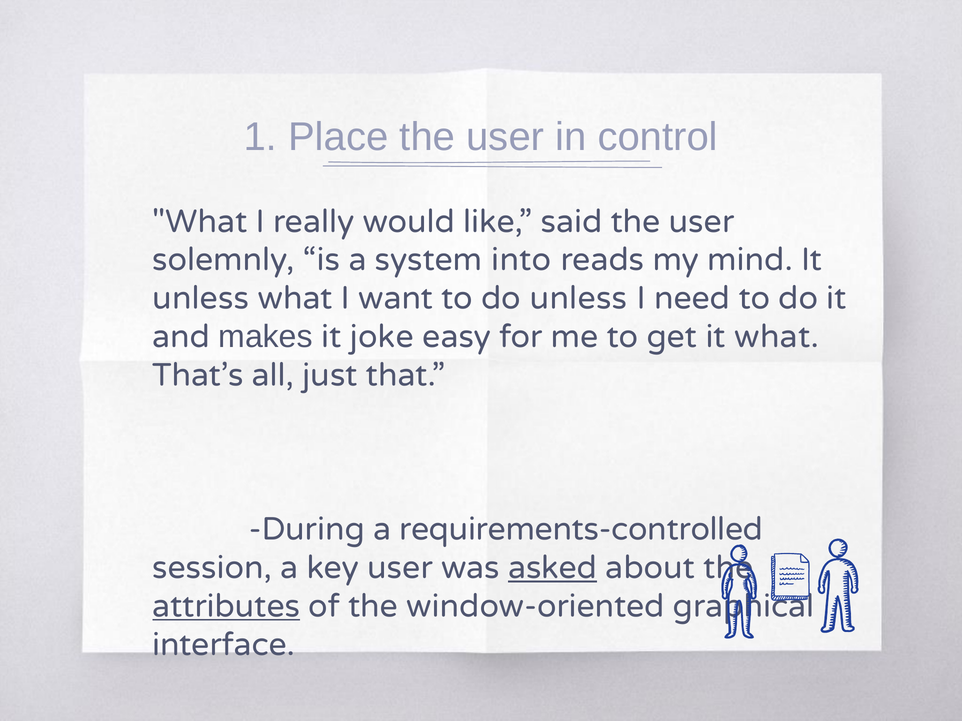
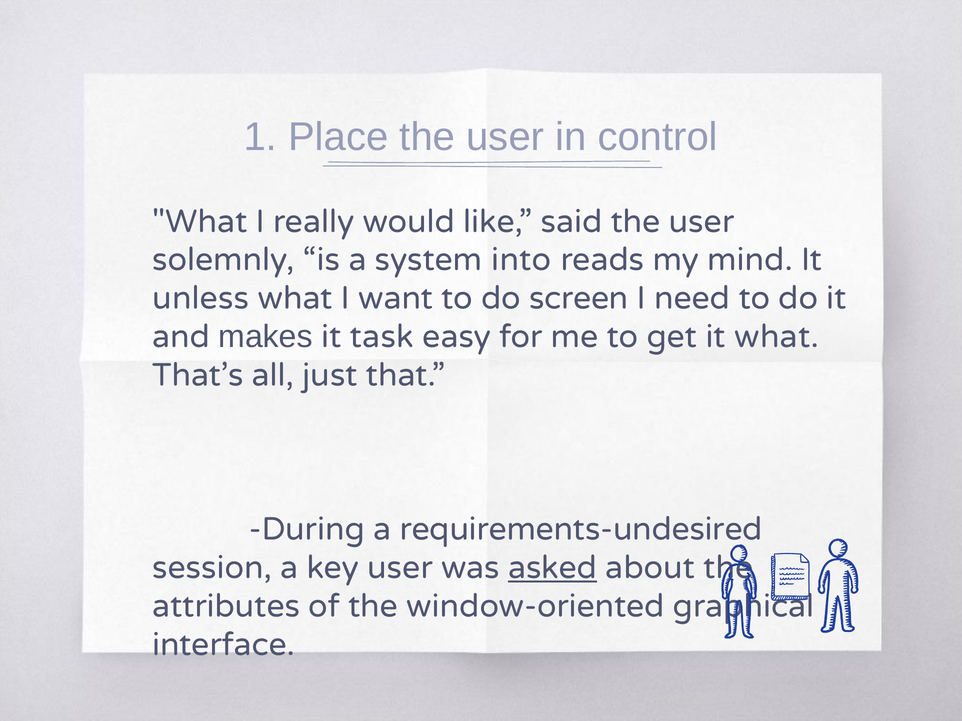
do unless: unless -> screen (579, 299)
joke: joke -> task (382, 337)
requirements-controlled: requirements-controlled -> requirements-undesired (581, 529)
attributes underline: present -> none (226, 606)
